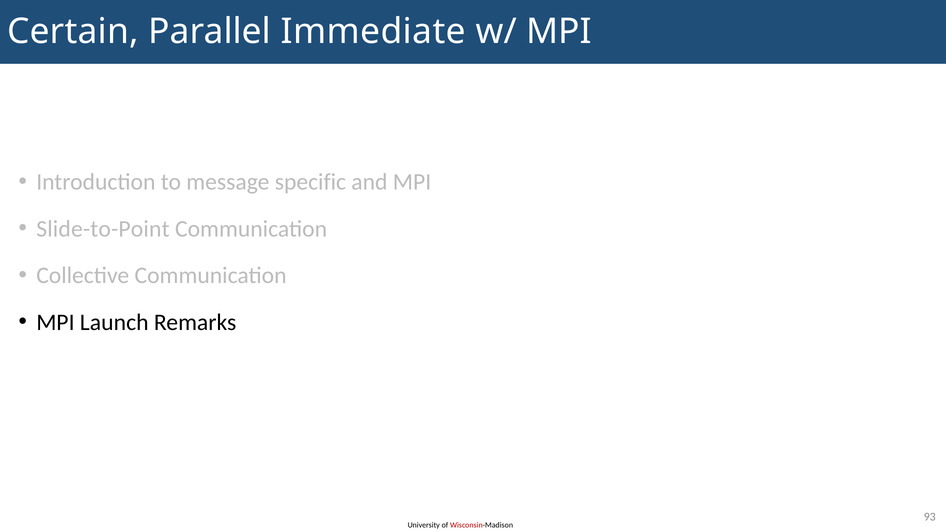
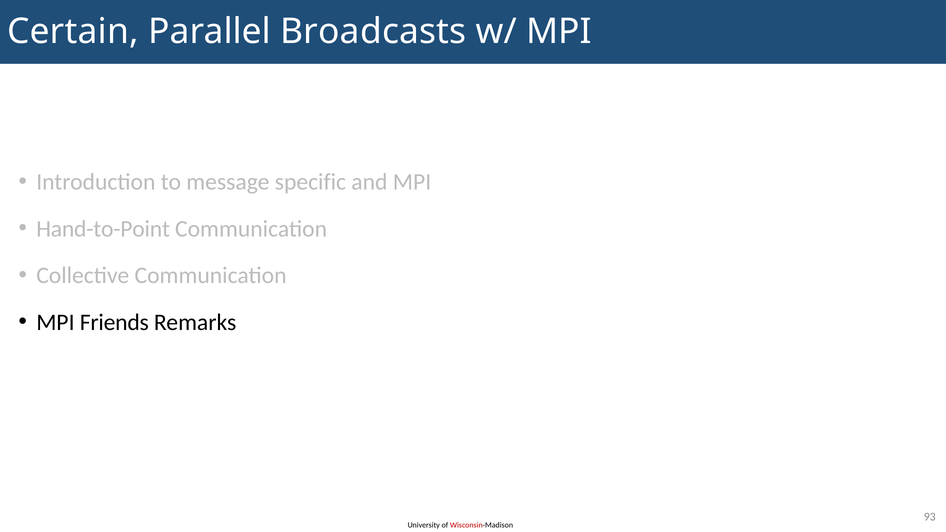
Immediate: Immediate -> Broadcasts (373, 32)
Slide-to-Point: Slide-to-Point -> Hand-to-Point (103, 229)
Launch: Launch -> Friends (114, 322)
